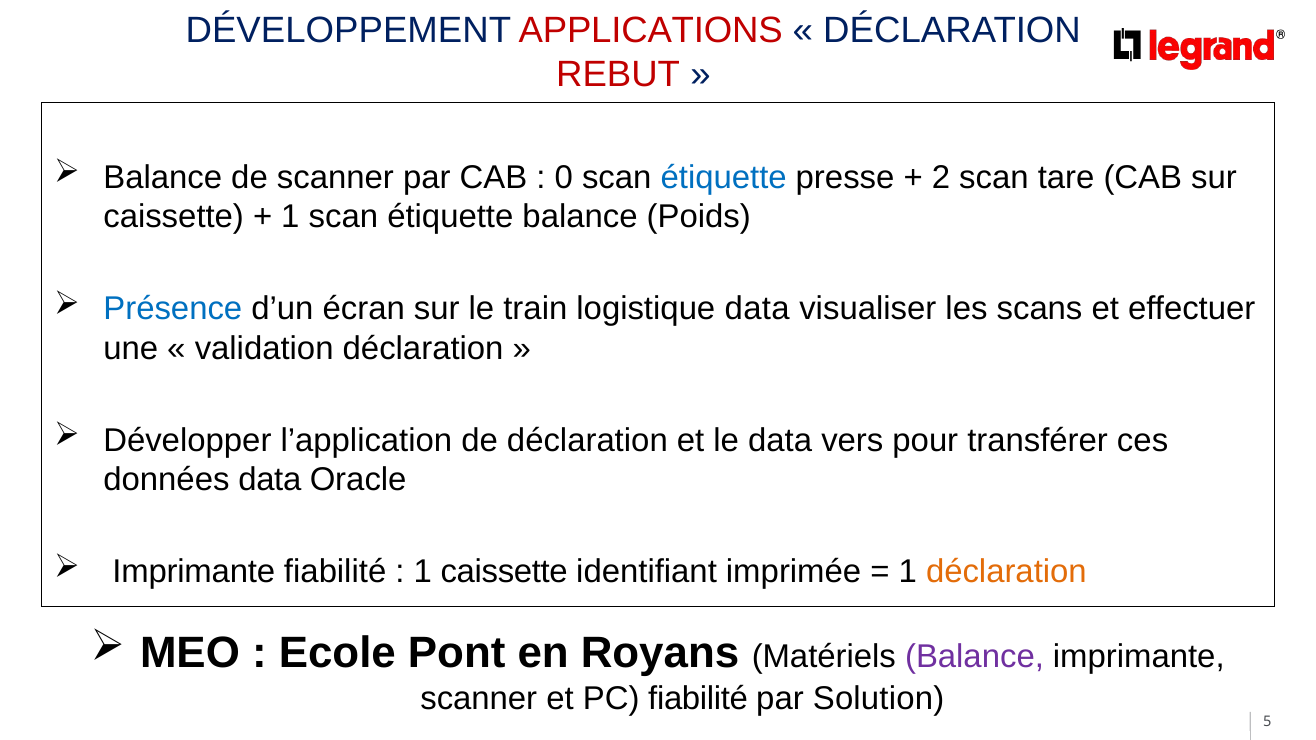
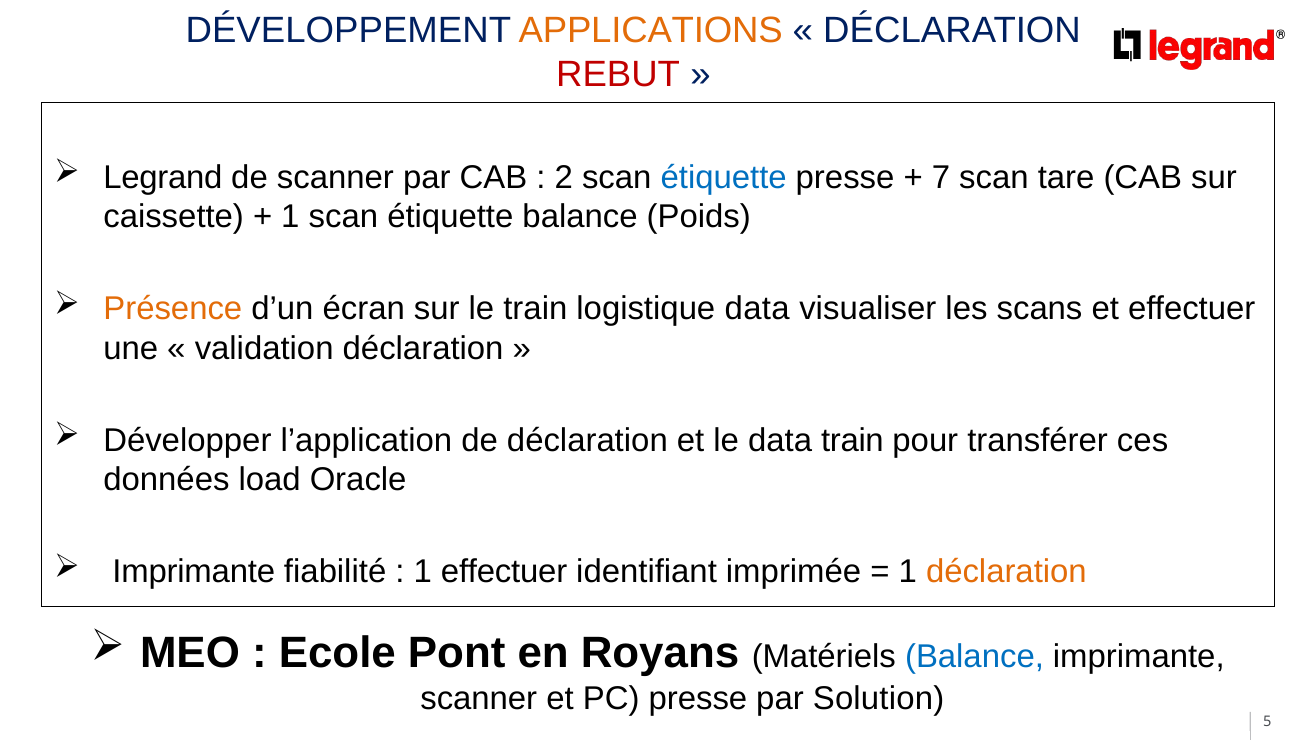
APPLICATIONS colour: red -> orange (651, 31)
Balance: Balance -> Legrand (163, 177)
0: 0 -> 2 (564, 177)
2: 2 -> 7 (941, 177)
Présence colour: blue -> orange (173, 309)
data vers: vers -> train (852, 441)
données data: data -> load (270, 480)
1 caissette: caissette -> effectuer (504, 572)
Balance colour: purple -> blue (974, 657)
PC fiabilité: fiabilité -> presse (698, 699)
